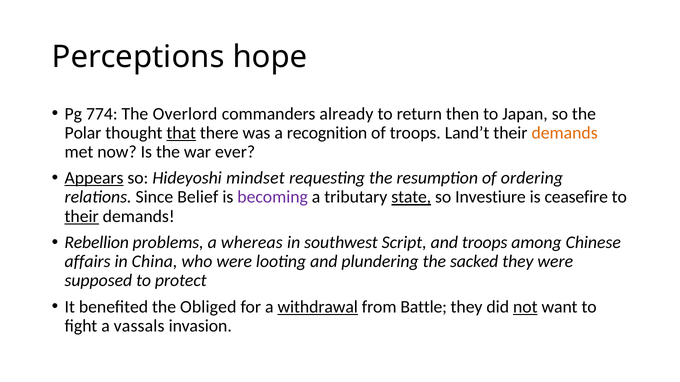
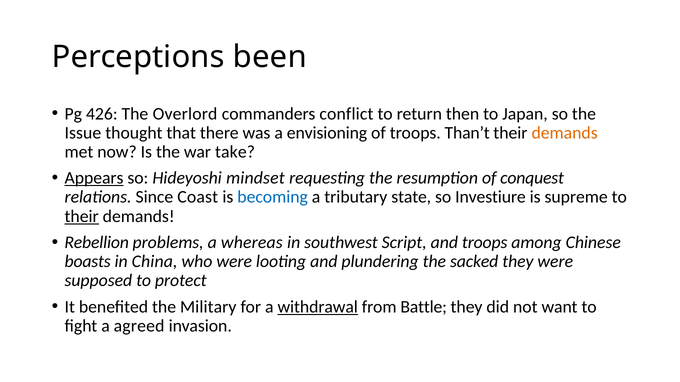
hope: hope -> been (270, 57)
774: 774 -> 426 (102, 114)
already: already -> conflict (346, 114)
Polar: Polar -> Issue (83, 133)
that underline: present -> none (181, 133)
recognition: recognition -> envisioning (327, 133)
Land’t: Land’t -> Than’t (467, 133)
ever: ever -> take (235, 152)
ordering: ordering -> conquest (532, 178)
Belief: Belief -> Coast (198, 197)
becoming colour: purple -> blue (273, 197)
state underline: present -> none (411, 197)
ceasefire: ceasefire -> supreme (576, 197)
affairs: affairs -> boasts (88, 262)
Obliged: Obliged -> Military (208, 307)
not underline: present -> none (525, 307)
vassals: vassals -> agreed (139, 326)
